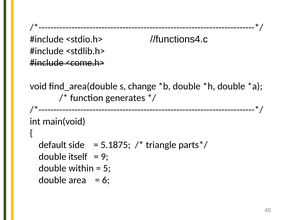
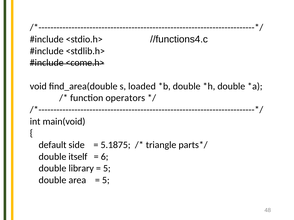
change: change -> loaded (142, 86)
generates: generates -> operators (125, 98)
9: 9 -> 6 (105, 157)
within: within -> library (81, 169)
6: 6 -> 5 (106, 180)
